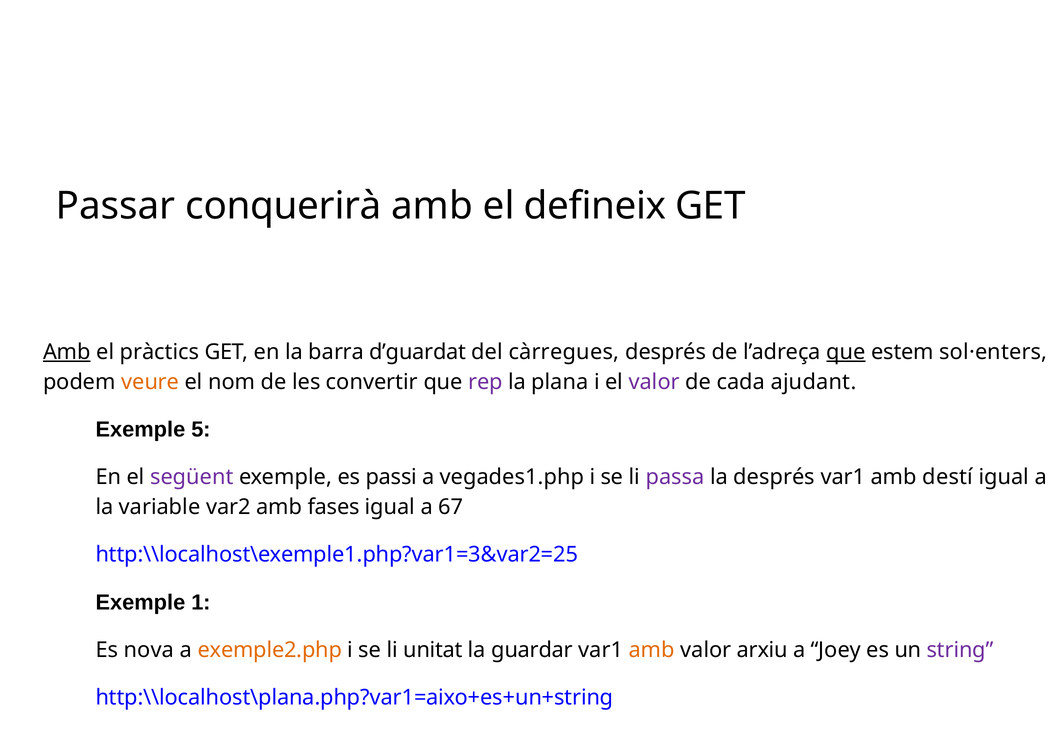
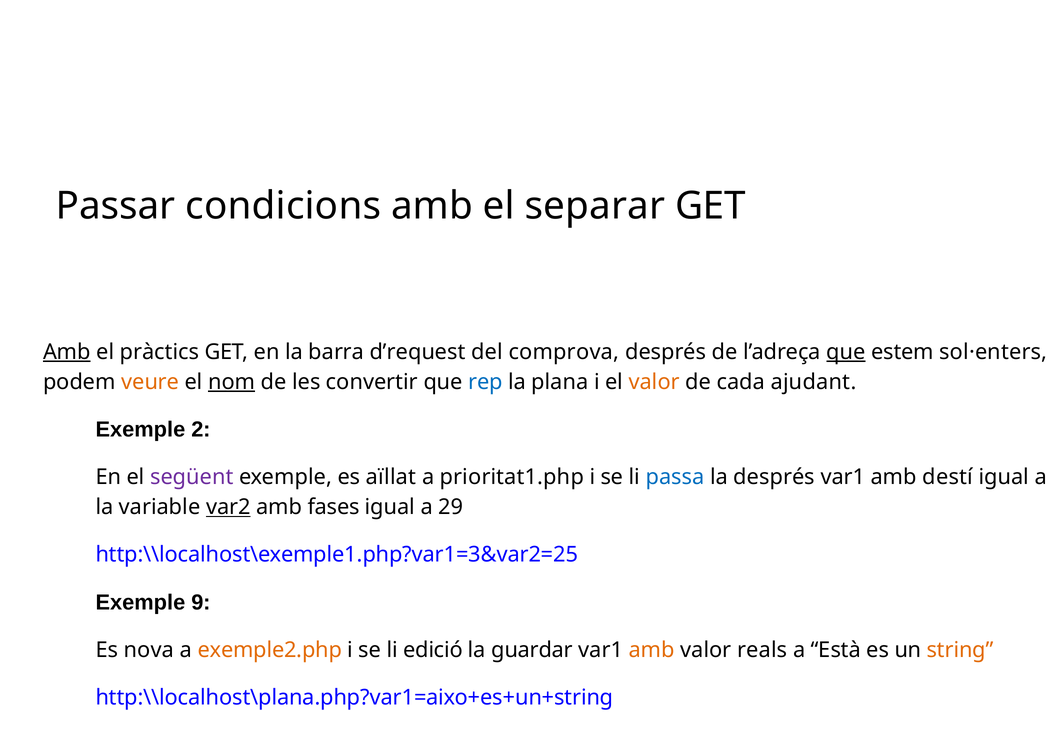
conquerirà: conquerirà -> condicions (283, 206)
defineix: defineix -> separar (595, 206)
d’guardat: d’guardat -> d’request (418, 352)
càrregues: càrregues -> comprova (564, 352)
nom underline: none -> present (232, 382)
rep colour: purple -> blue (485, 382)
valor colour: purple -> orange (654, 382)
5: 5 -> 2 (201, 429)
passi: passi -> aïllat (391, 477)
vegades1.php: vegades1.php -> prioritat1.php (512, 477)
passa colour: purple -> blue (675, 477)
var2 underline: none -> present (228, 507)
67: 67 -> 29 (451, 507)
1: 1 -> 9 (201, 602)
unitat: unitat -> edició (433, 650)
arxiu: arxiu -> reals (762, 650)
Joey: Joey -> Està (836, 650)
string colour: purple -> orange (960, 650)
